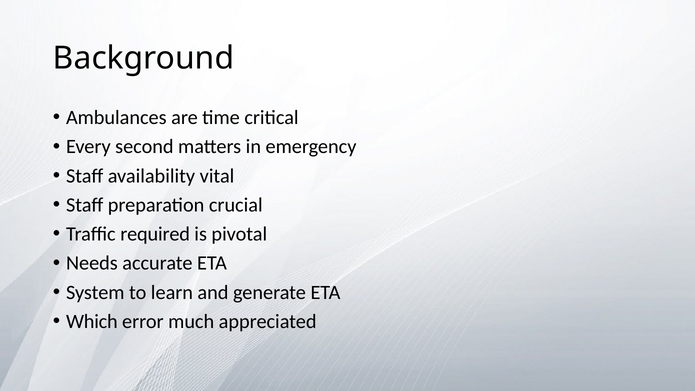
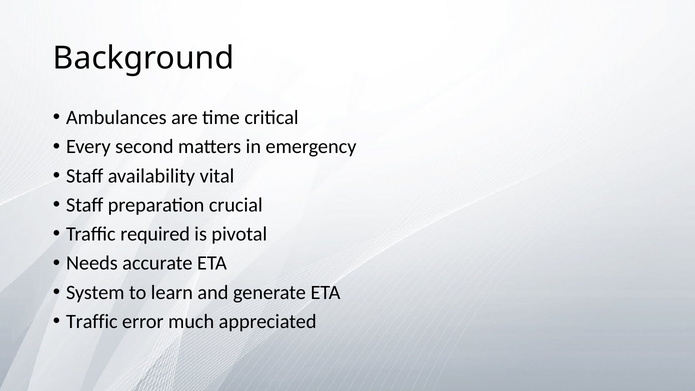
Which: Which -> Traffic (92, 321)
